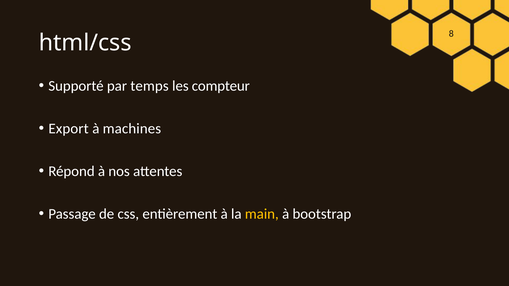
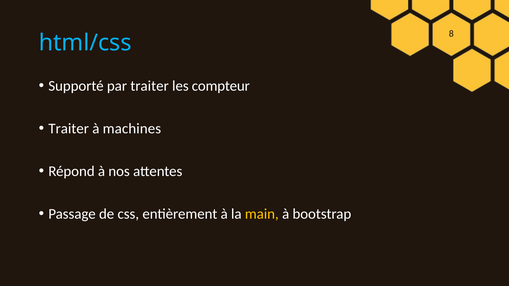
html/css colour: white -> light blue (85, 43)
par temps: temps -> traiter (150, 86)
Export: Export -> Traiter (69, 129)
